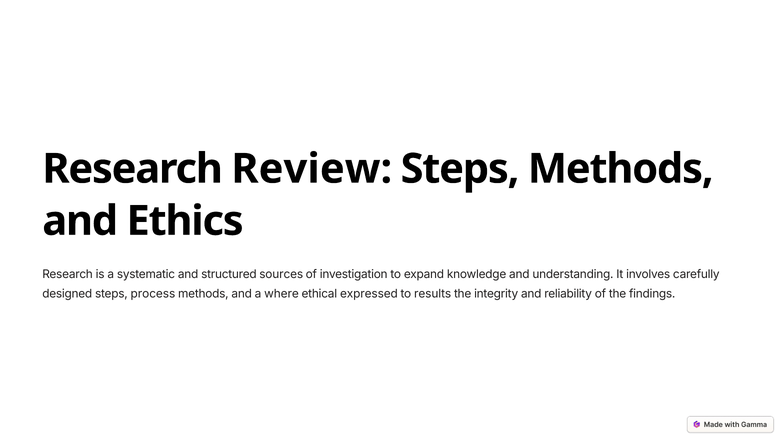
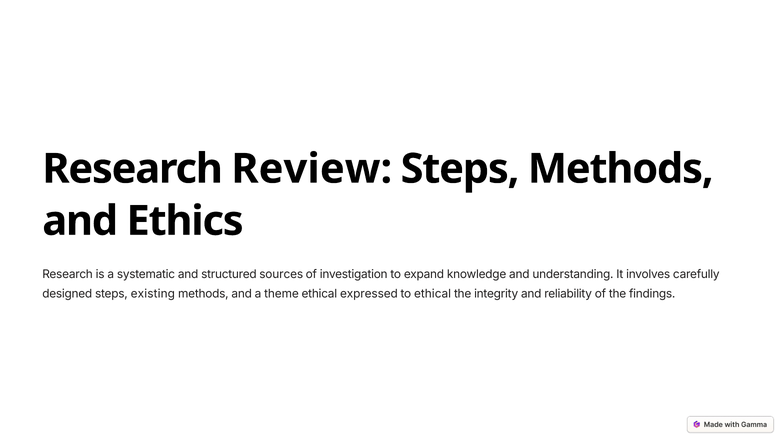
process: process -> existing (153, 294)
where: where -> theme (281, 294)
to results: results -> ethical (433, 294)
